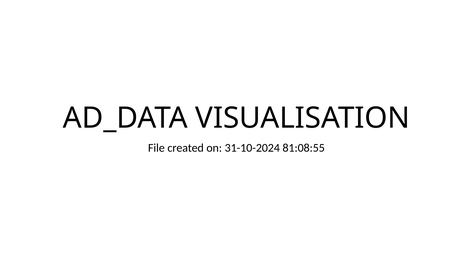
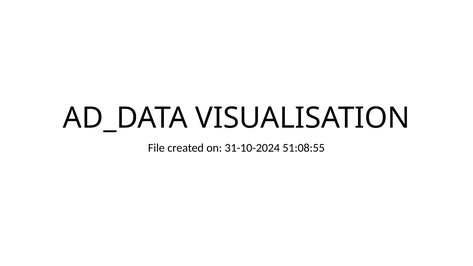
81:08:55: 81:08:55 -> 51:08:55 (304, 148)
